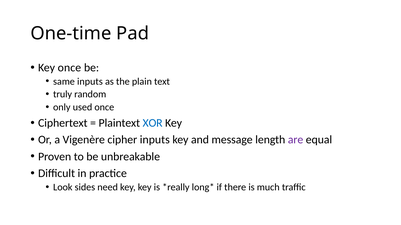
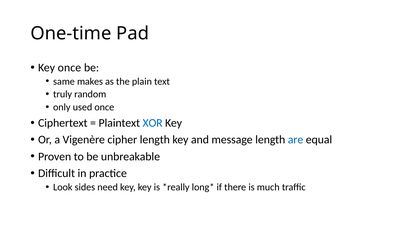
same inputs: inputs -> makes (90, 82)
cipher inputs: inputs -> length (155, 140)
are colour: purple -> blue (296, 140)
